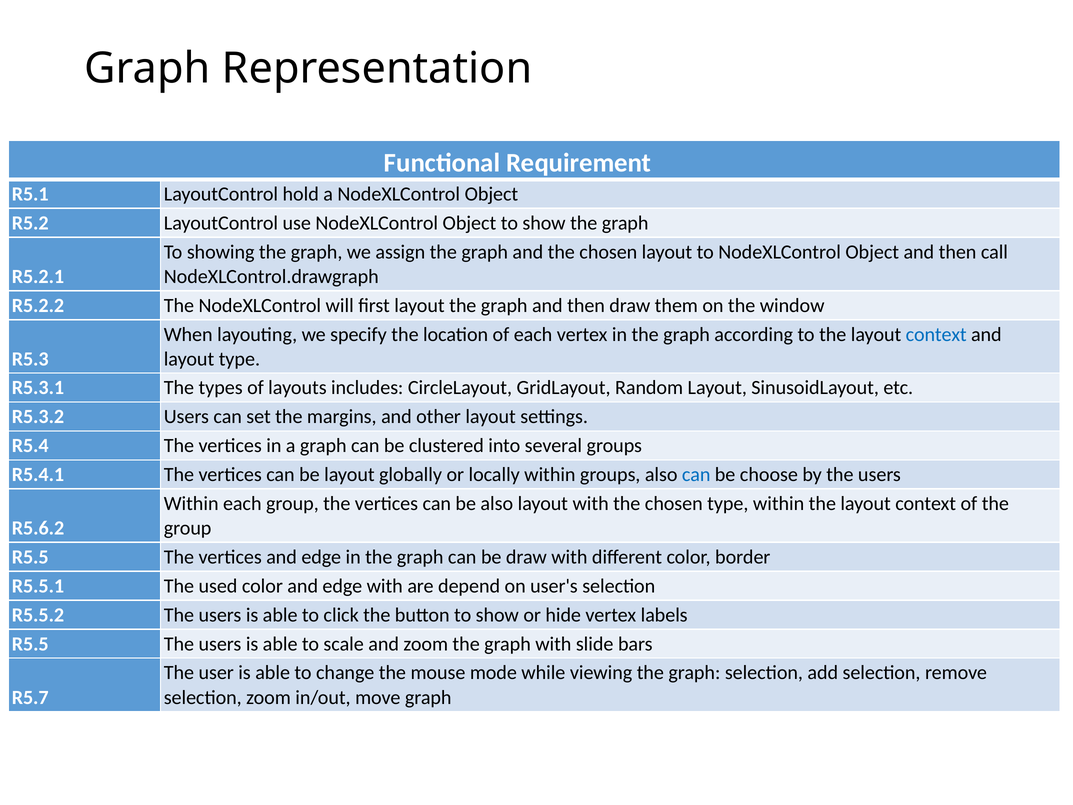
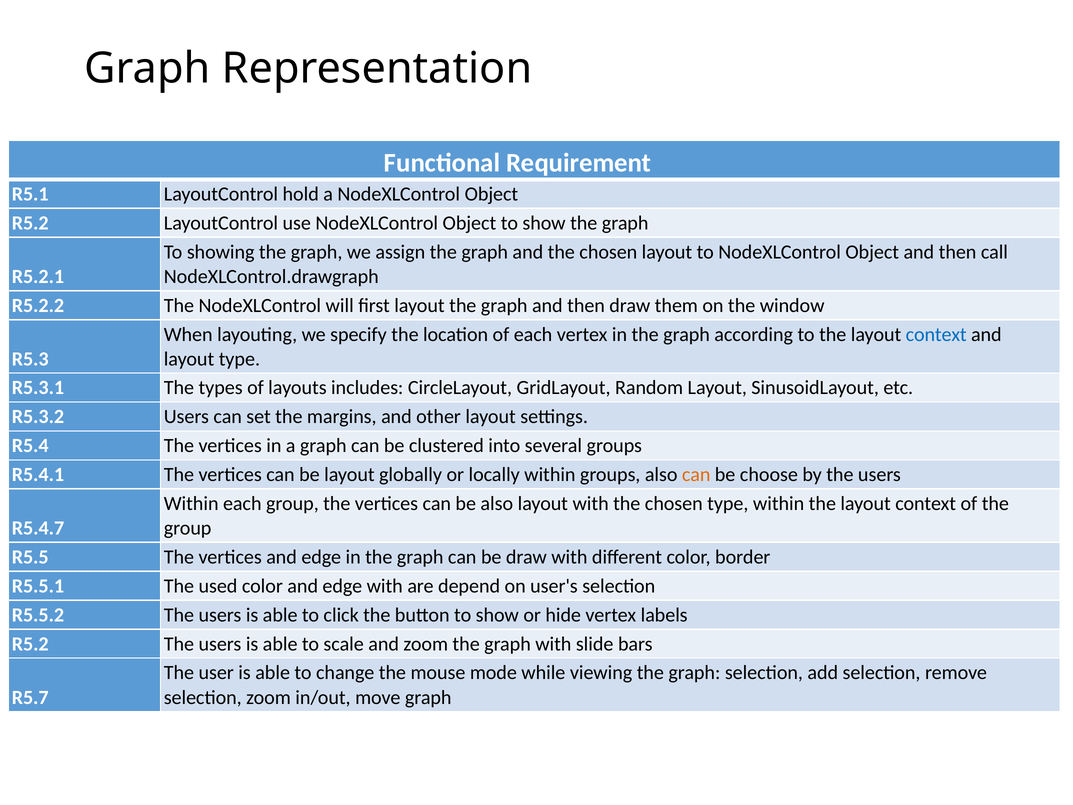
can colour: blue -> orange (696, 475)
R5.6.2: R5.6.2 -> R5.4.7 (38, 528)
R5.5: R5.5 -> R5.2 (30, 644)
